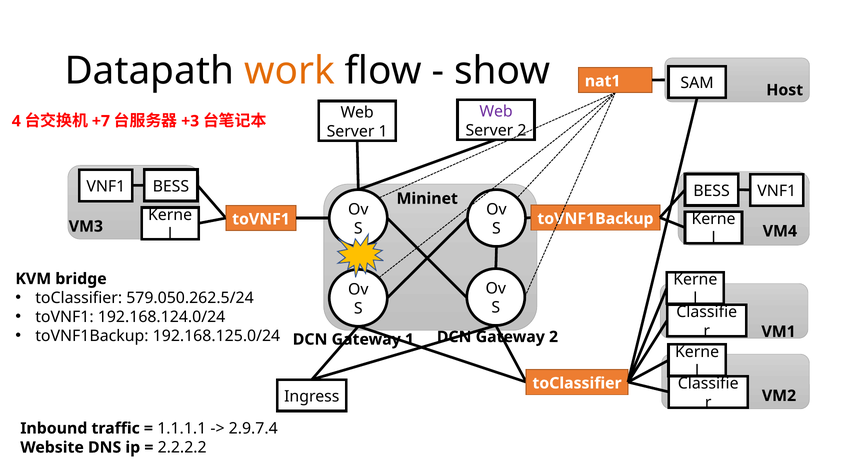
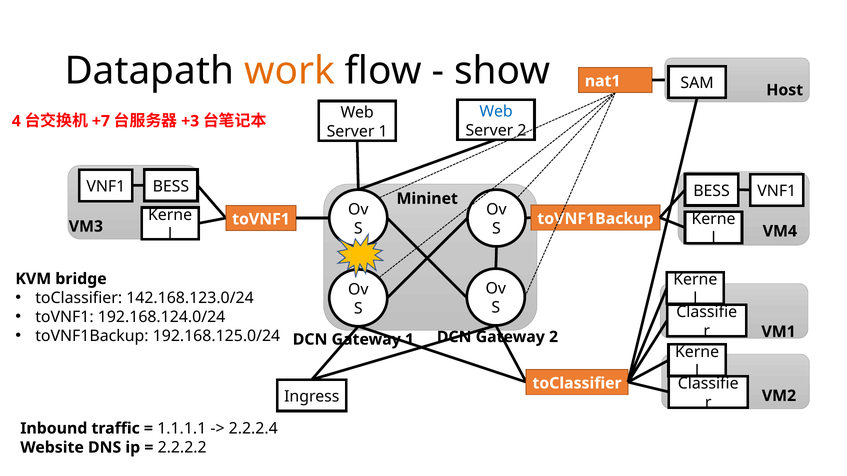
Web colour: purple -> blue (496, 111)
579.050.262.5/24: 579.050.262.5/24 -> 142.168.123.0/24 (190, 298)
2.9.7.4: 2.9.7.4 -> 2.2.2.4 (253, 429)
